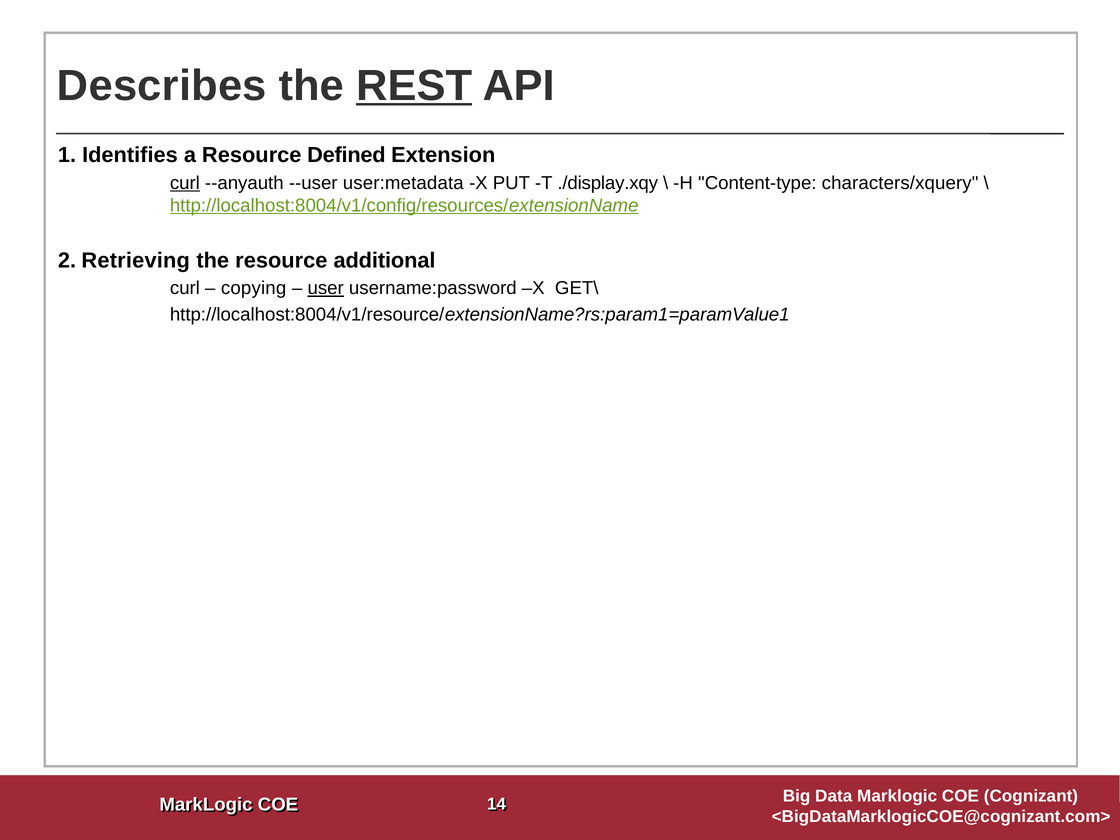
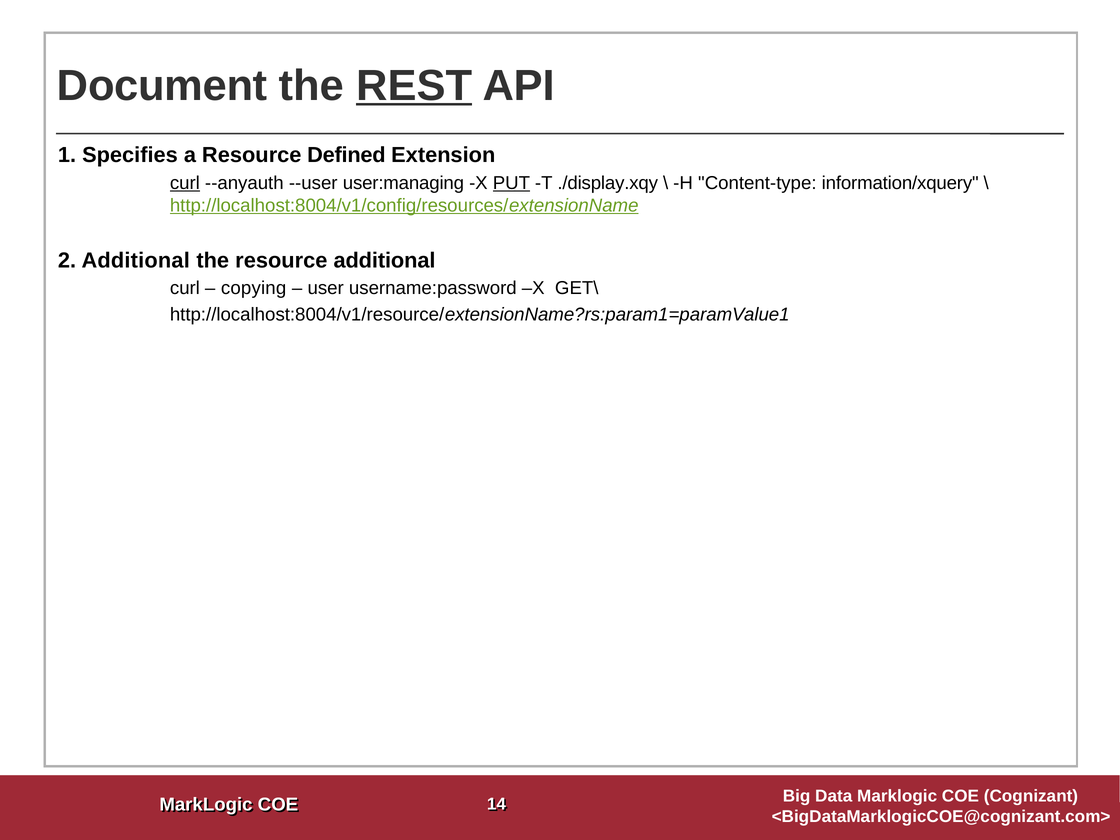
Describes: Describes -> Document (162, 86)
Identifies: Identifies -> Specifies (130, 155)
user:metadata: user:metadata -> user:managing (403, 183)
PUT underline: none -> present (511, 183)
characters/xquery: characters/xquery -> information/xquery (900, 183)
2 Retrieving: Retrieving -> Additional (136, 260)
user underline: present -> none (326, 288)
